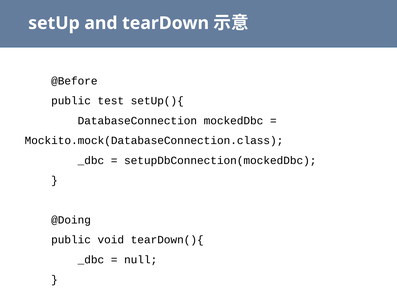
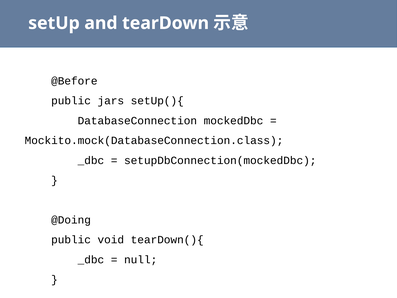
test: test -> jars (111, 101)
